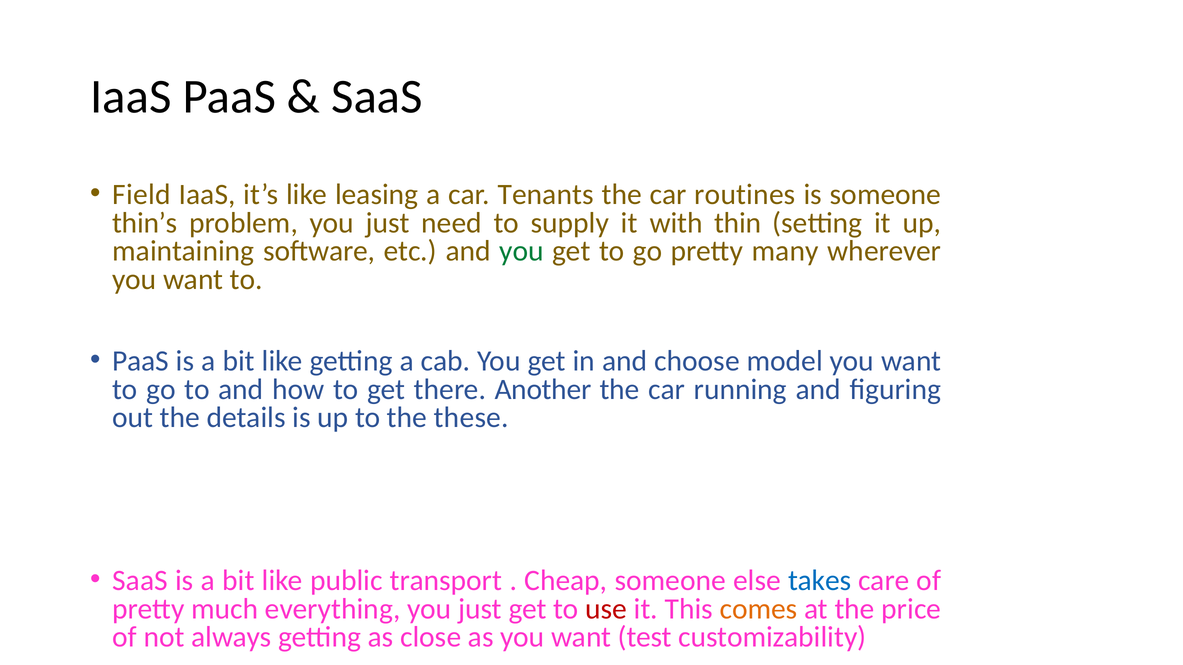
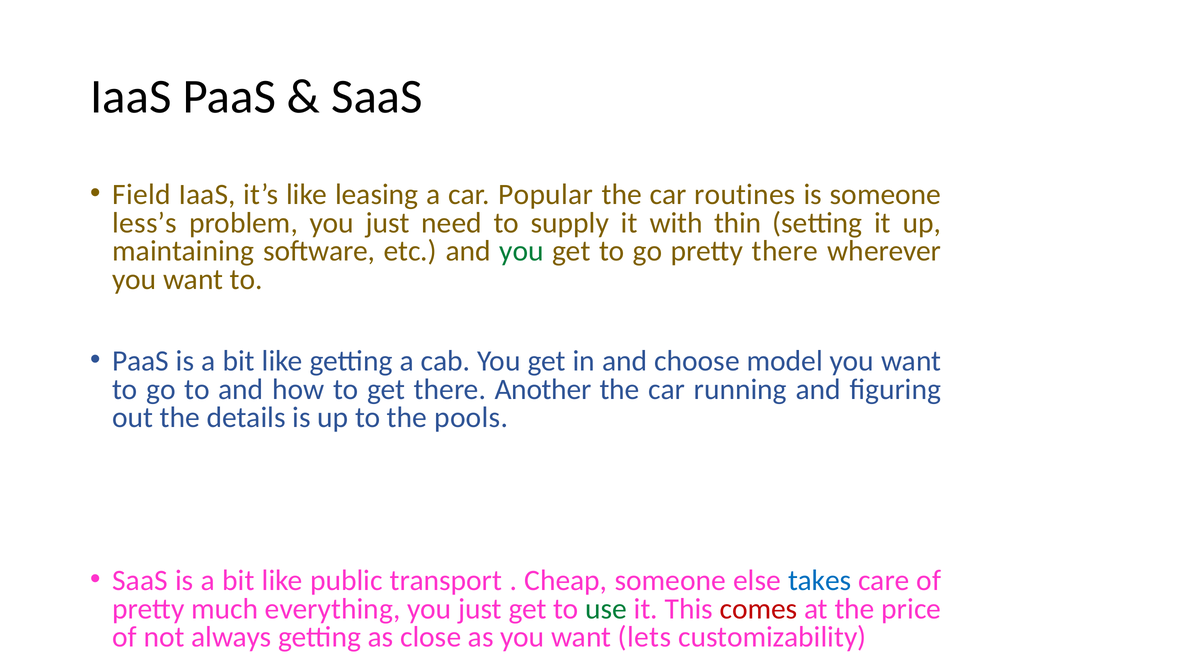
Tenants: Tenants -> Popular (546, 195)
thin’s: thin’s -> less’s (145, 223)
pretty many: many -> there (785, 251)
these: these -> pools (471, 418)
use colour: red -> green (606, 609)
comes colour: orange -> red (759, 609)
test: test -> lets (645, 638)
